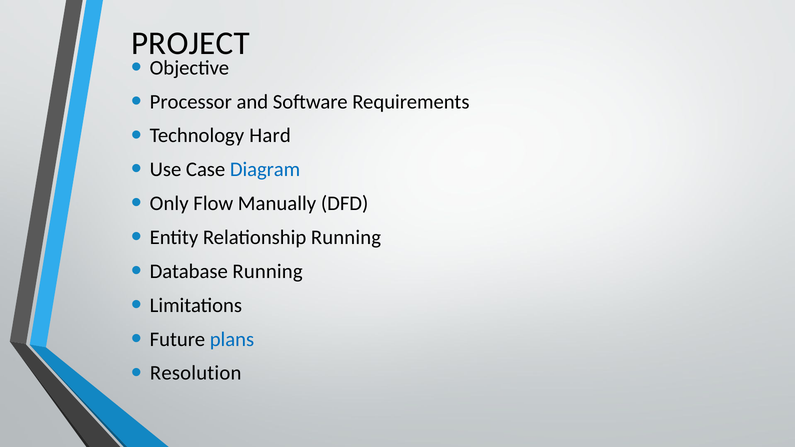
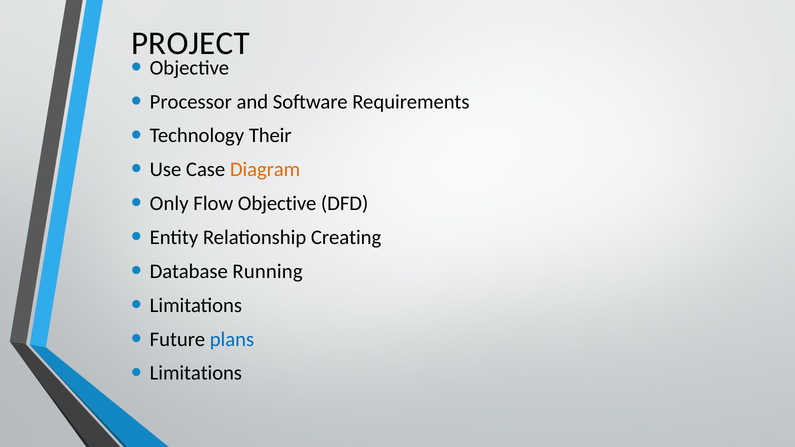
Hard: Hard -> Their (270, 136)
Diagram colour: blue -> orange (265, 170)
Flow Manually: Manually -> Objective (277, 204)
Relationship Running: Running -> Creating (346, 238)
Resolution: Resolution -> Limitations (196, 373)
